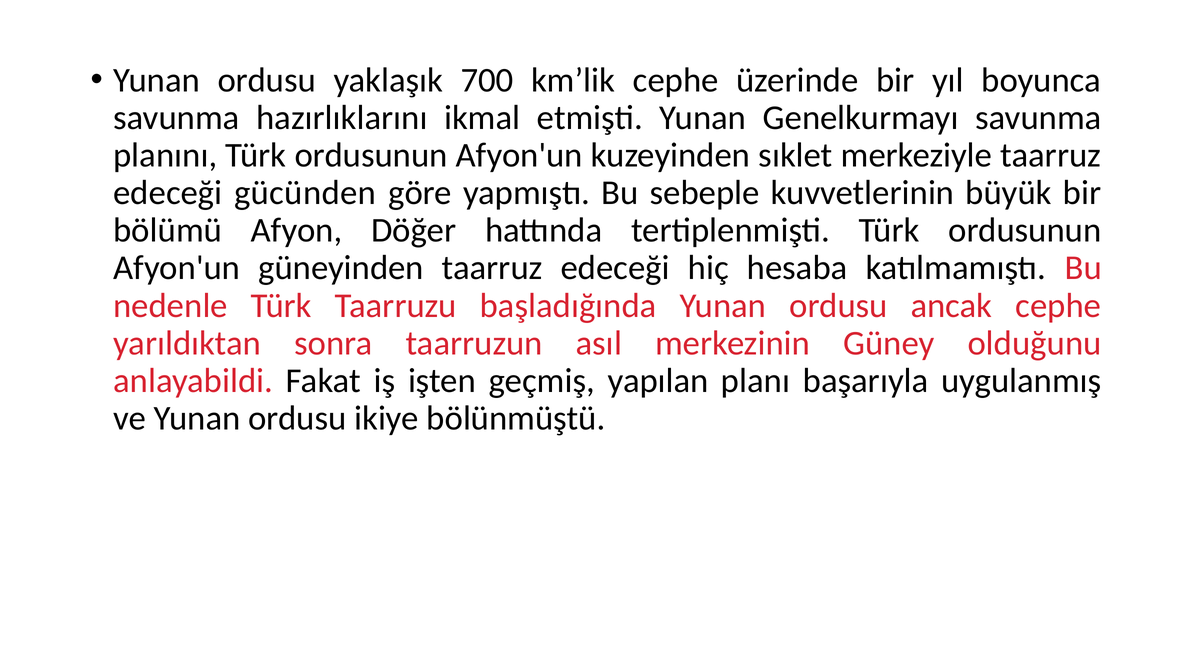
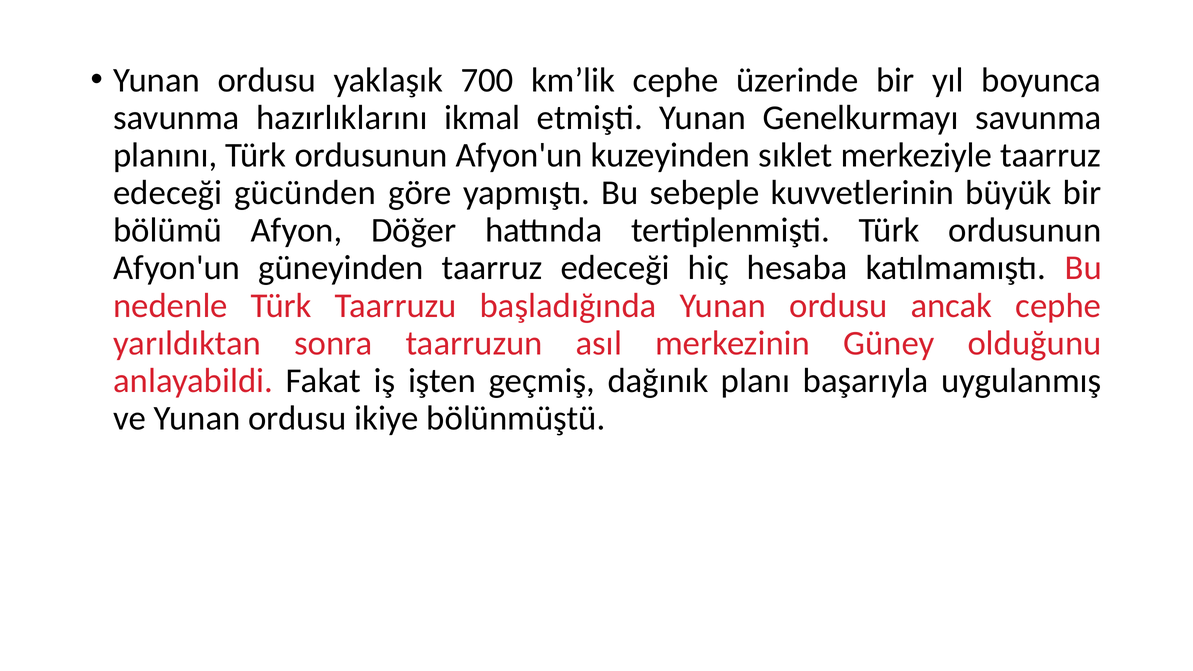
yapılan: yapılan -> dağınık (658, 381)
